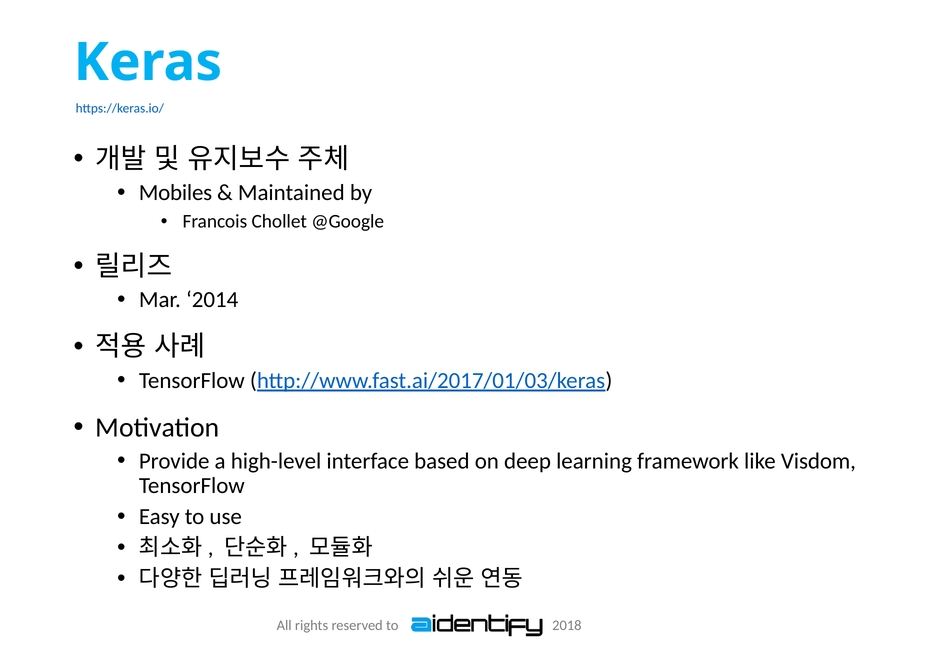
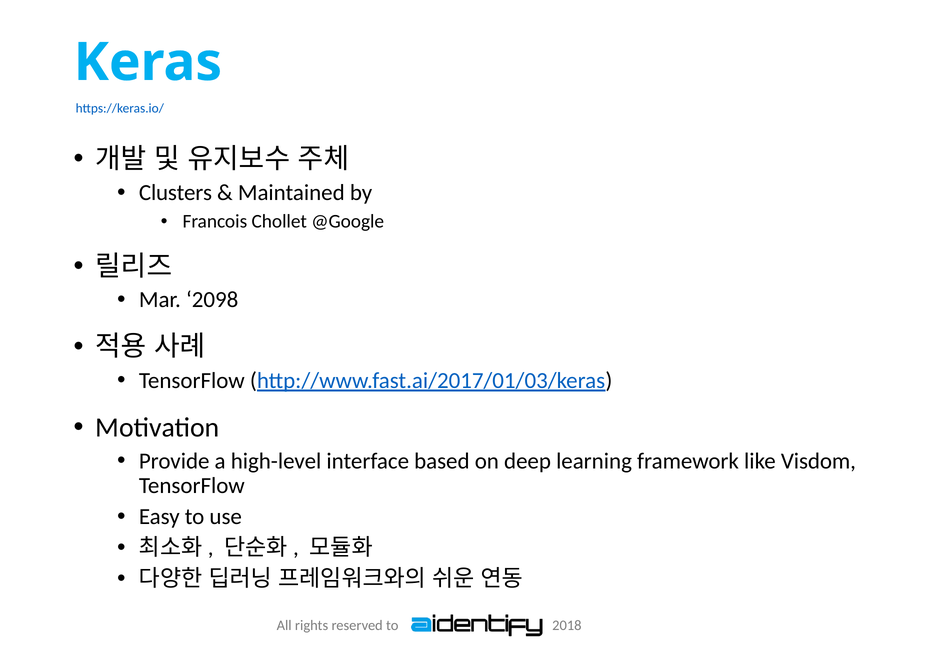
Mobiles: Mobiles -> Clusters (176, 192)
2014: 2014 -> 2098 (212, 300)
